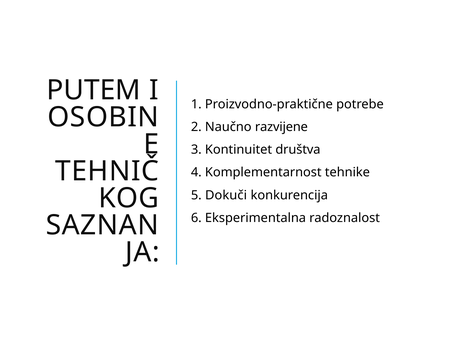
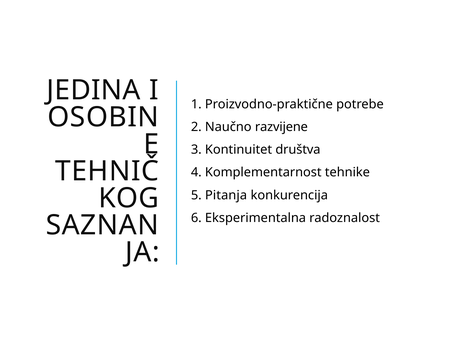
PUTEM: PUTEM -> JEDINA (94, 90)
Dokuči: Dokuči -> Pitanja (226, 195)
